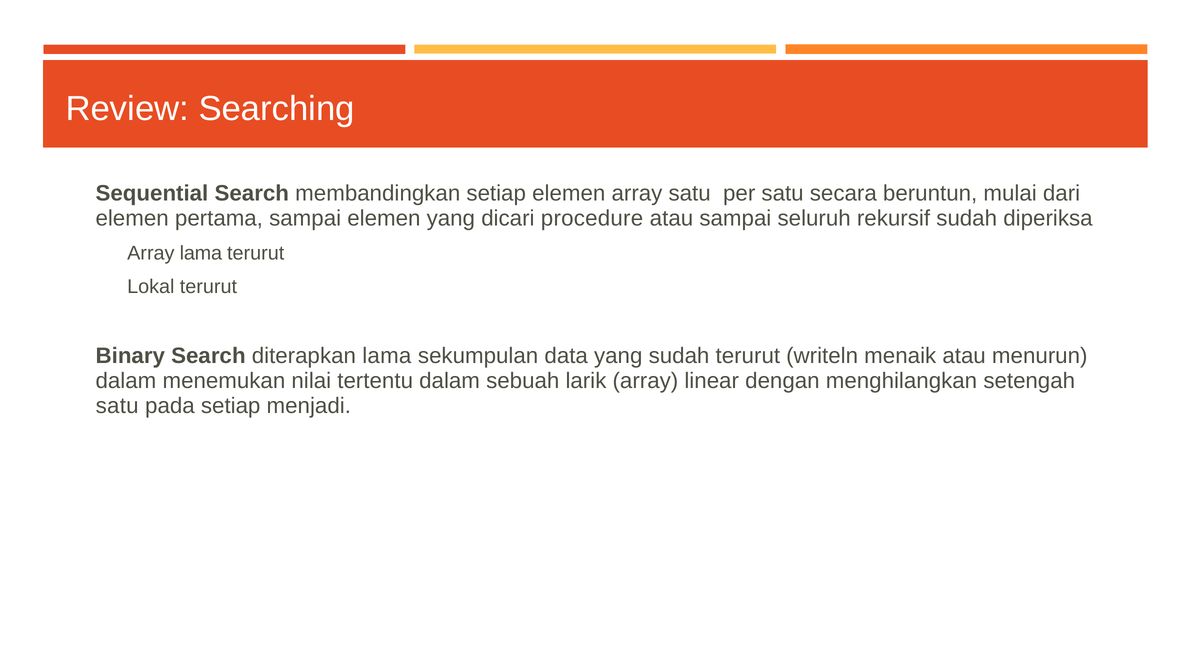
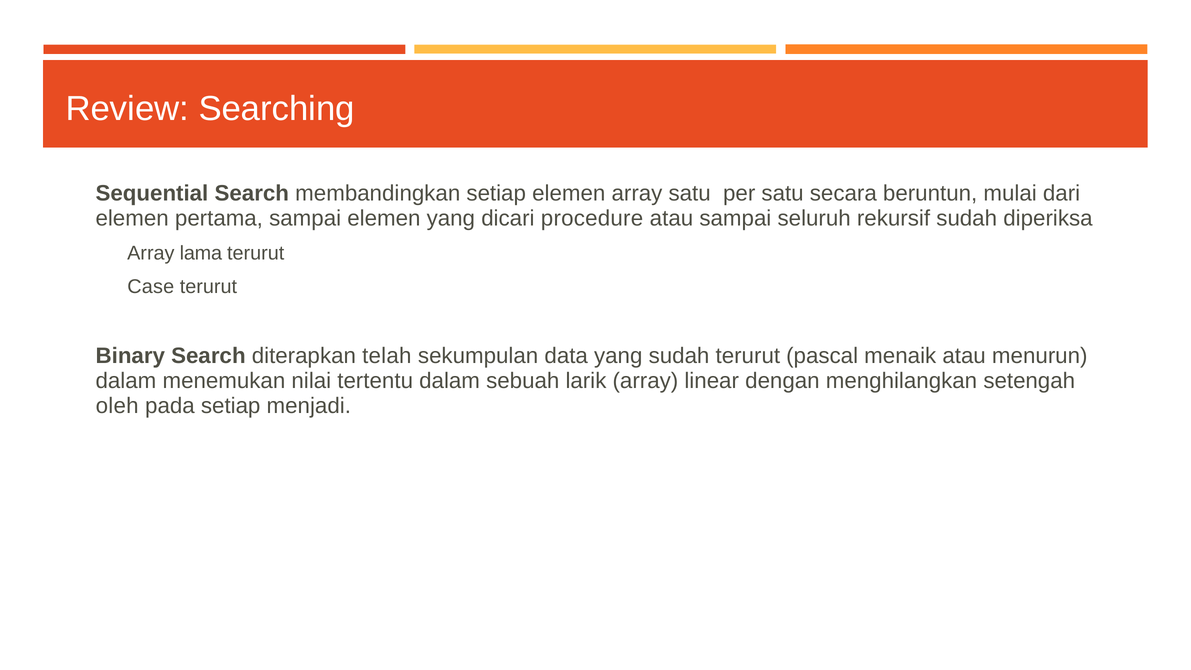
Lokal: Lokal -> Case (151, 287)
diterapkan lama: lama -> telah (387, 356)
writeln: writeln -> pascal (822, 356)
satu: satu -> oleh (117, 406)
